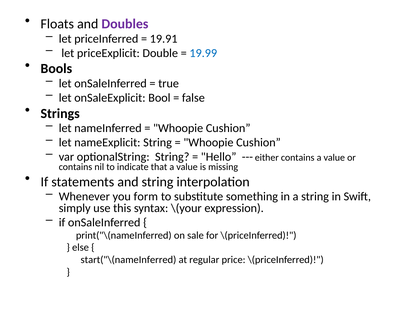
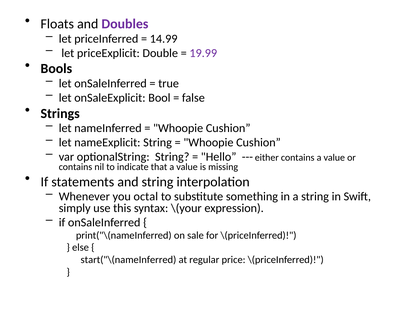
19.91: 19.91 -> 14.99 (164, 39)
19.99 colour: blue -> purple (203, 53)
form: form -> octal (146, 197)
